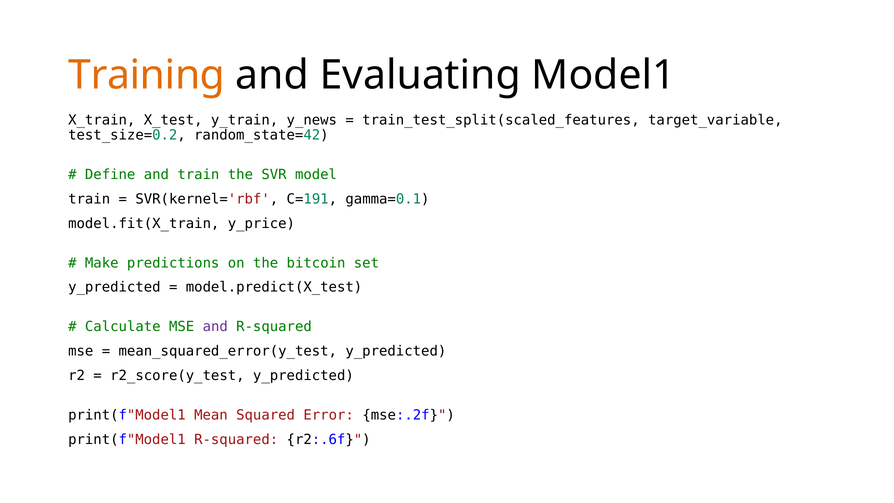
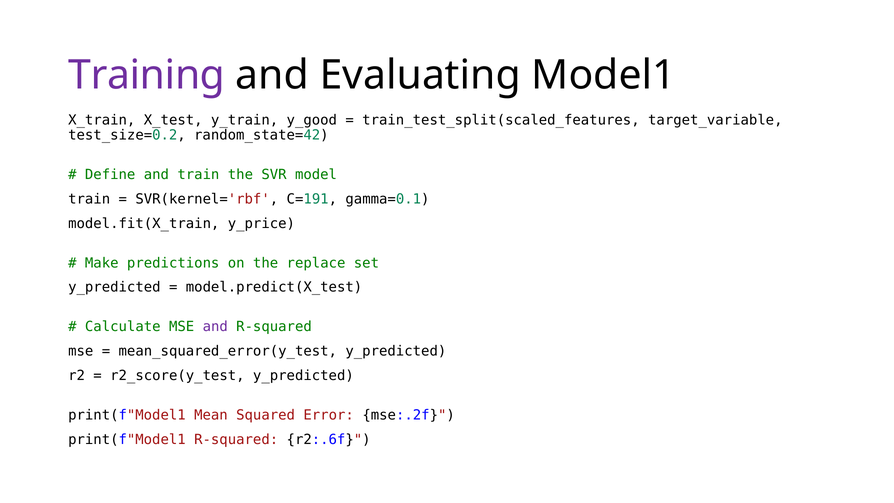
Training colour: orange -> purple (147, 75)
y_news: y_news -> y_good (312, 120)
bitcoin: bitcoin -> replace (316, 263)
